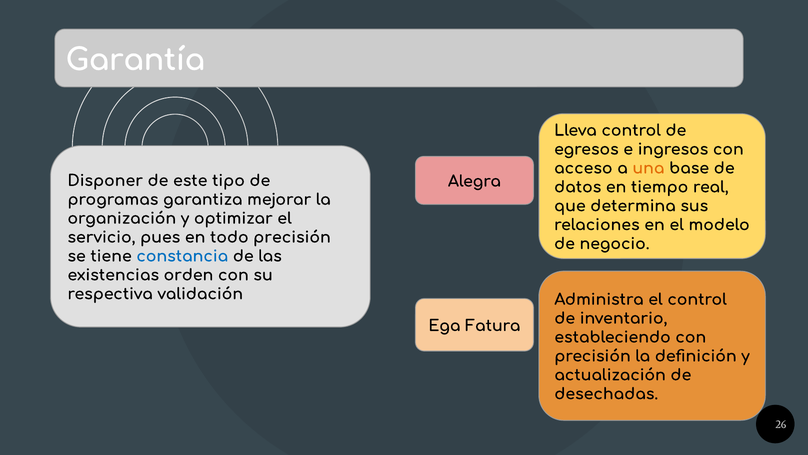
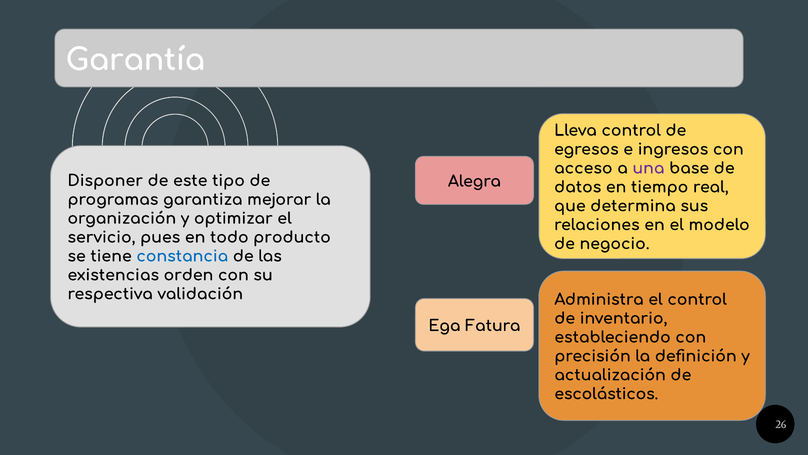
una colour: orange -> purple (648, 168)
todo precisión: precisión -> producto (292, 237)
desechadas: desechadas -> escolásticos (606, 394)
